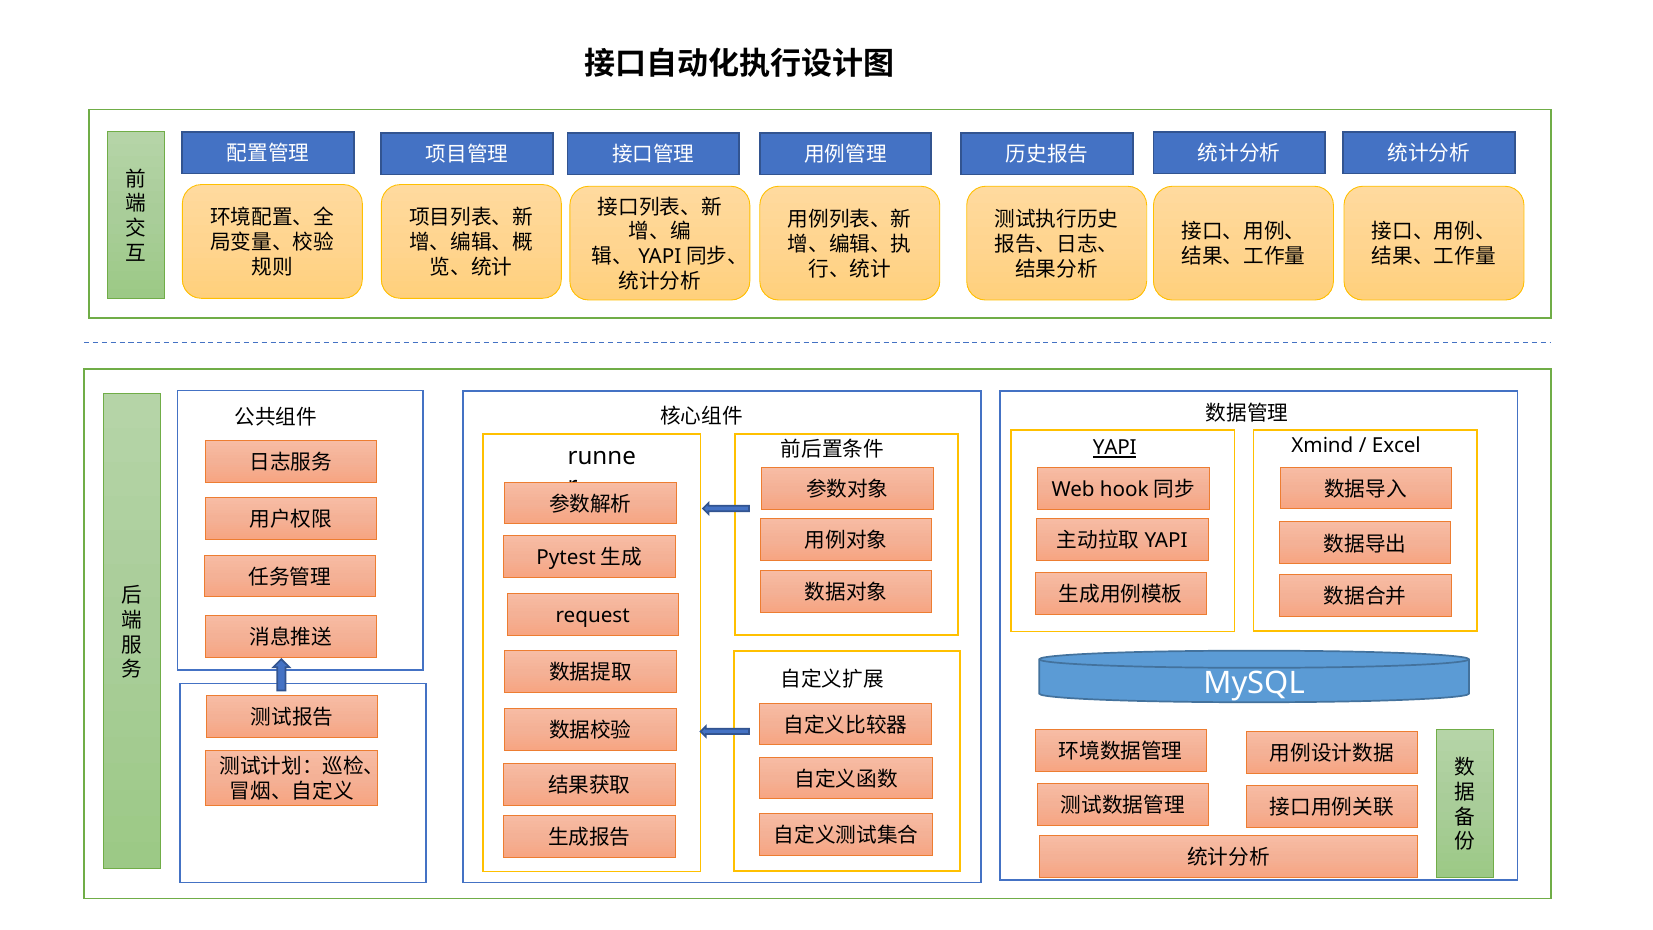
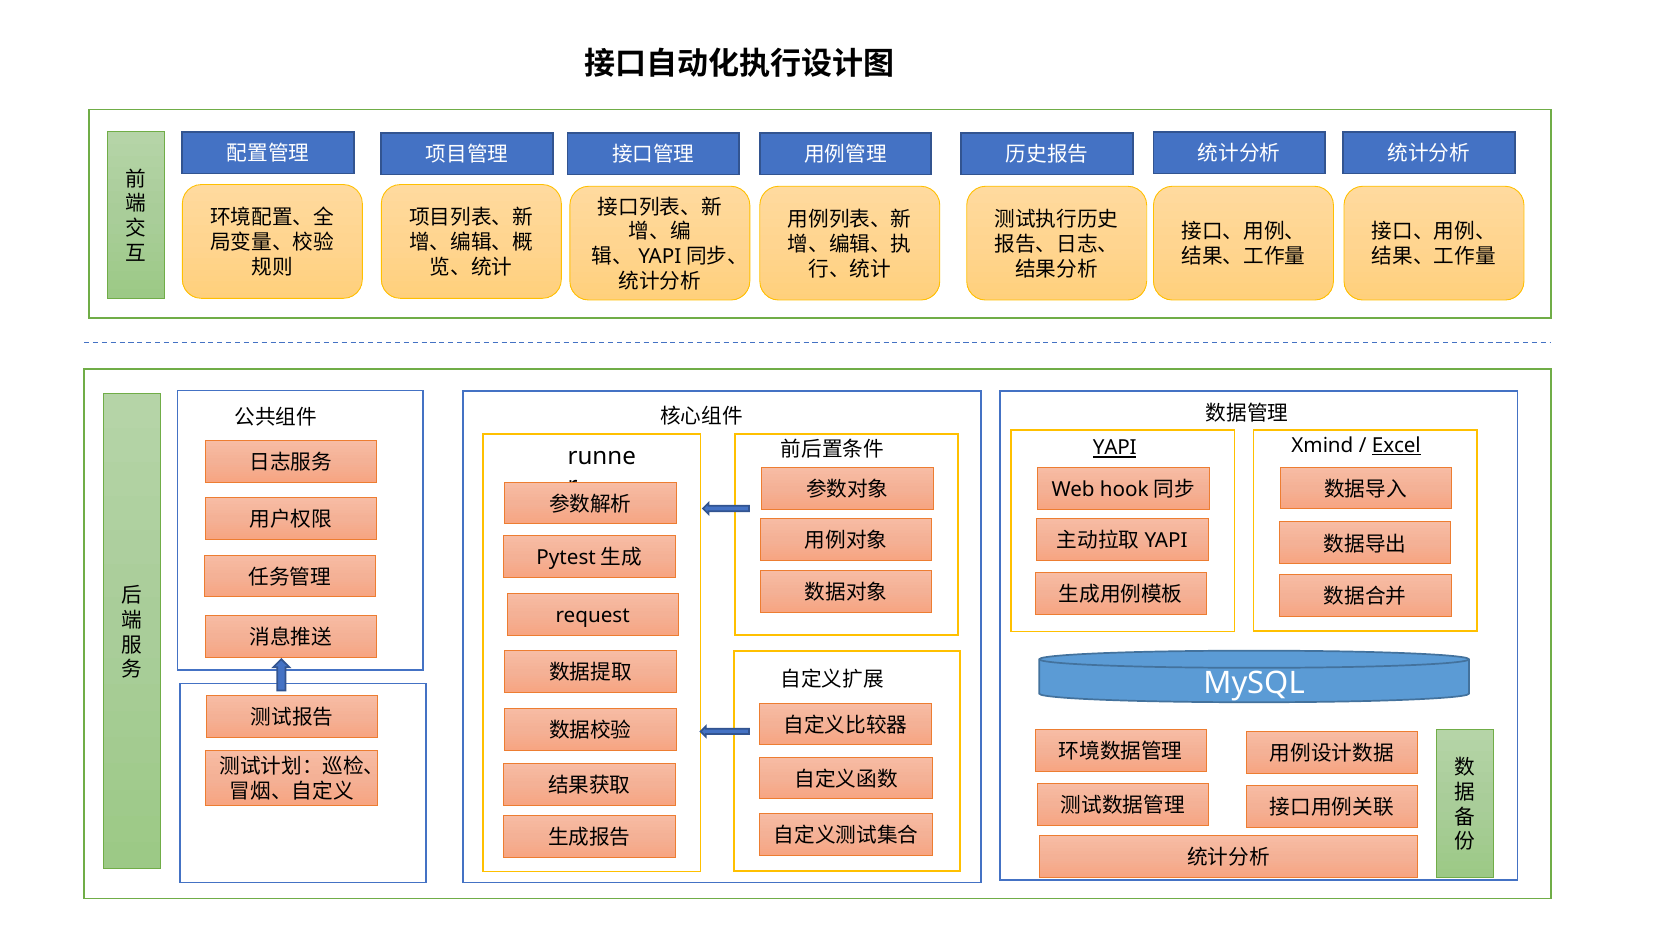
Excel underline: none -> present (1396, 445)
